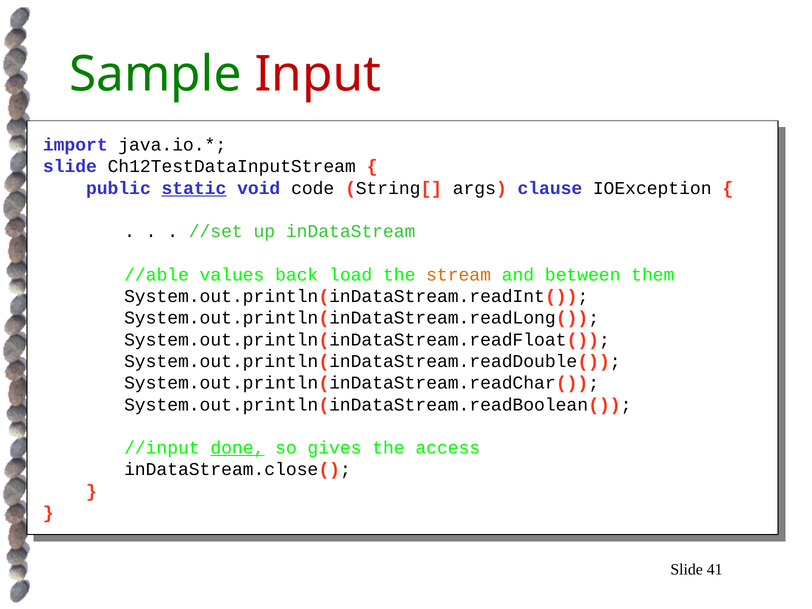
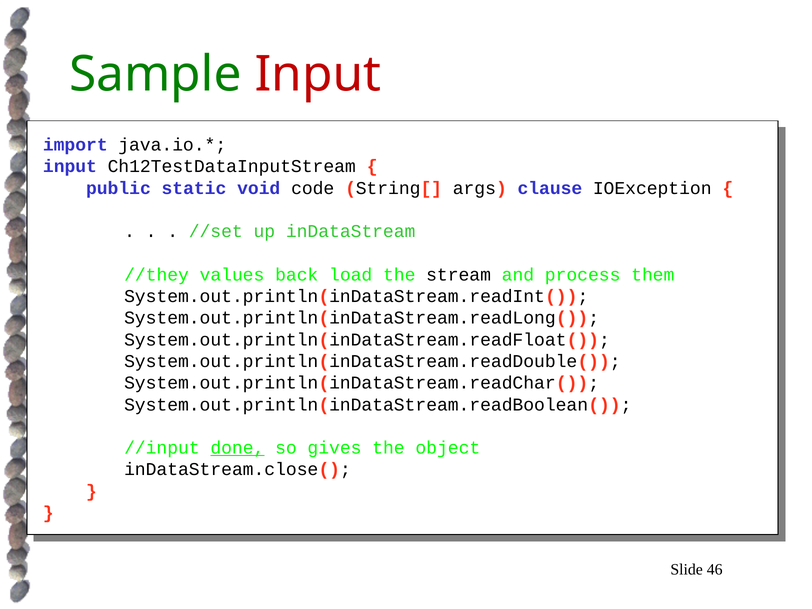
slide: slide -> input (70, 167)
static underline: present -> none (194, 188)
//able: //able -> //they (157, 275)
stream colour: orange -> black (459, 275)
between: between -> process (583, 275)
access: access -> object (448, 448)
41: 41 -> 46 (715, 570)
